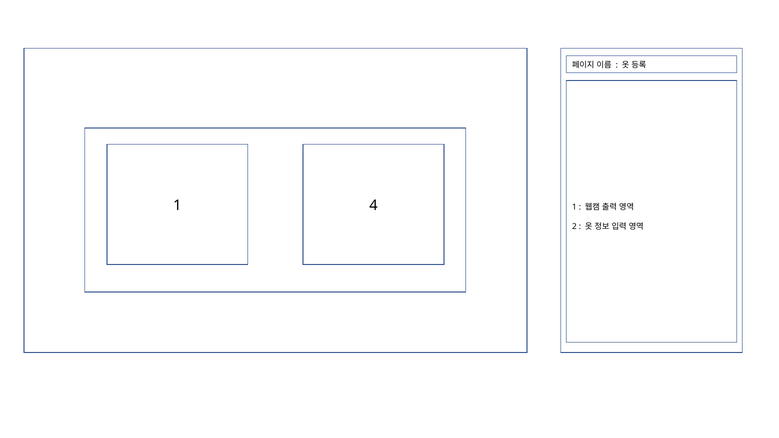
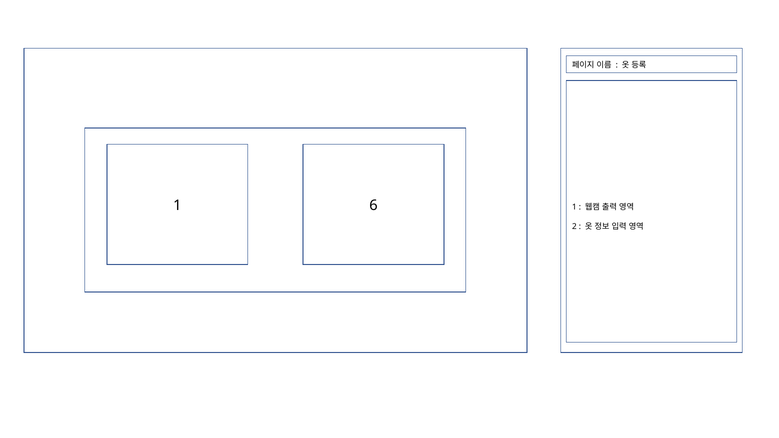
4: 4 -> 6 (373, 205)
